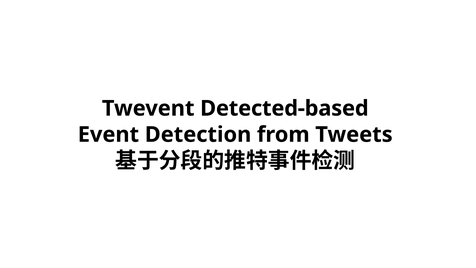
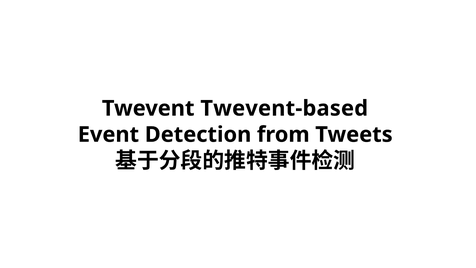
Detected-based: Detected-based -> Twevent-based (284, 108)
